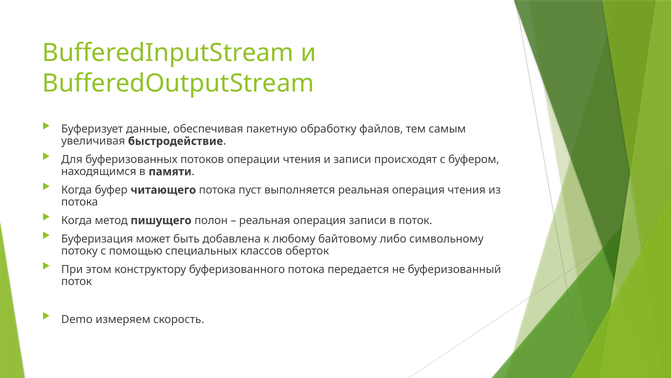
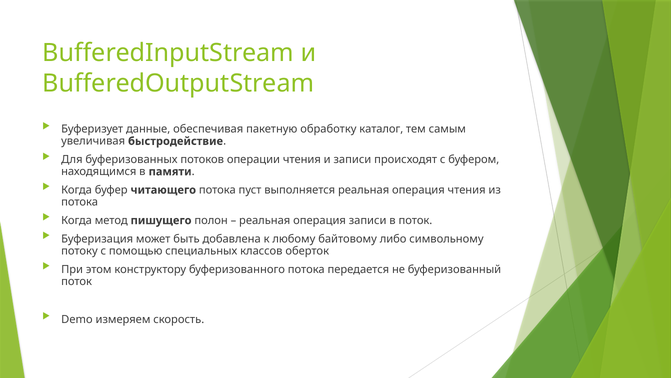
файлов: файлов -> каталог (381, 129)
